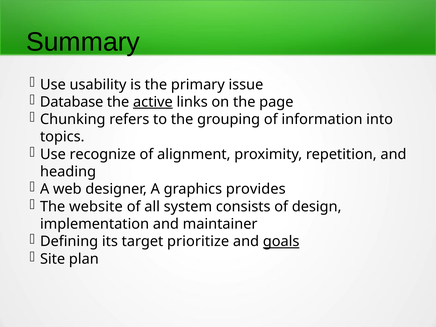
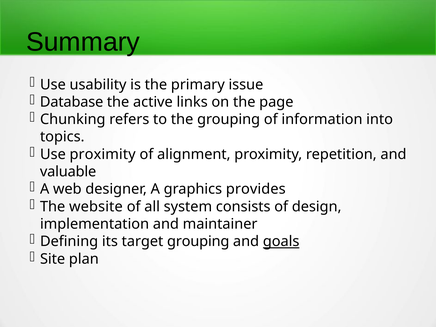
active underline: present -> none (153, 102)
Use recognize: recognize -> proximity (103, 154)
heading: heading -> valuable (68, 172)
target prioritize: prioritize -> grouping (198, 242)
